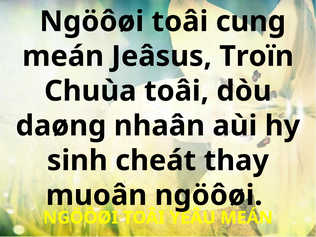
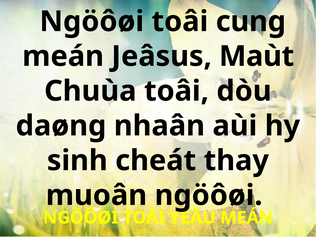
Troïn: Troïn -> Maùt (257, 56)
